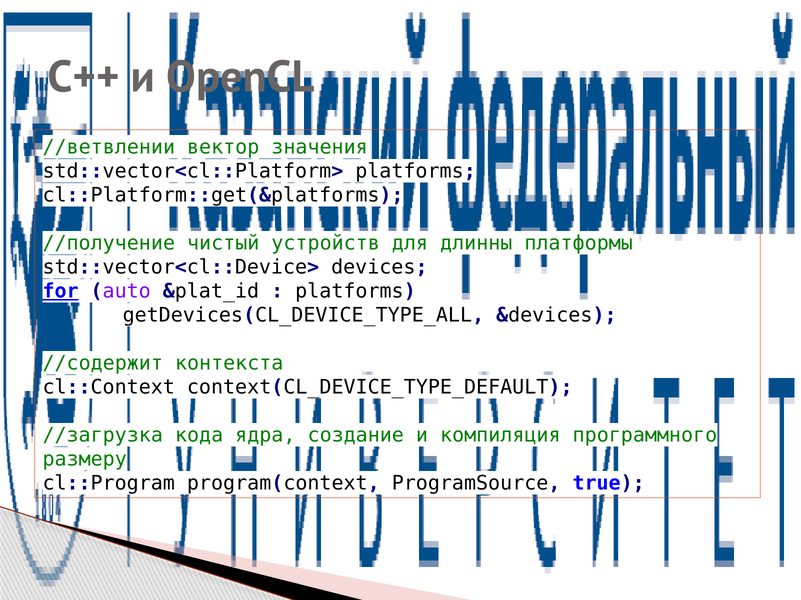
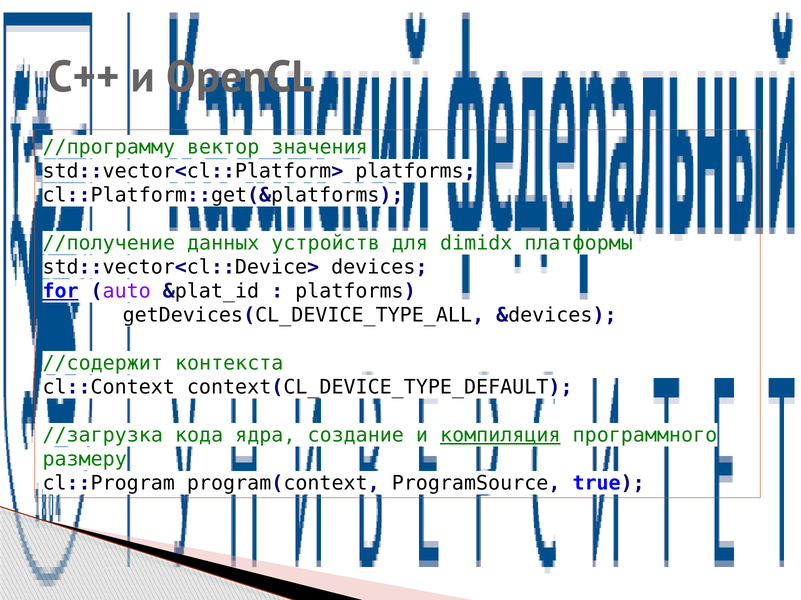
//ветвлении: //ветвлении -> //программу (109, 147)
чистый: чистый -> данных (223, 243)
длинны: длинны -> dimidx (476, 243)
компиляция underline: none -> present (500, 436)
